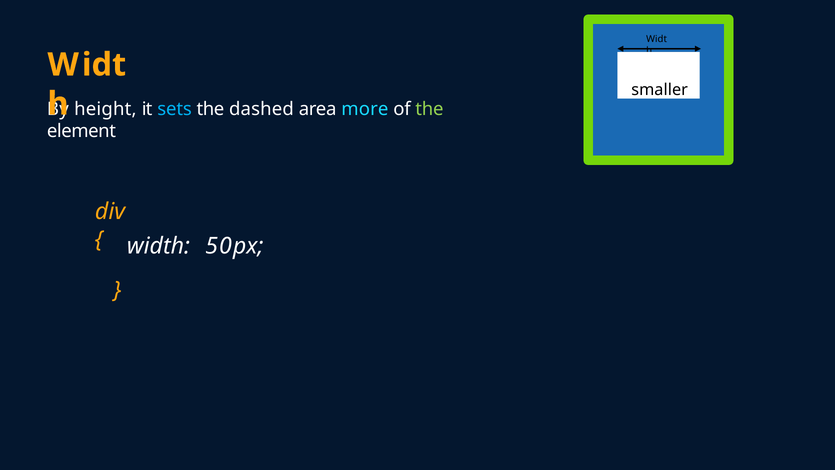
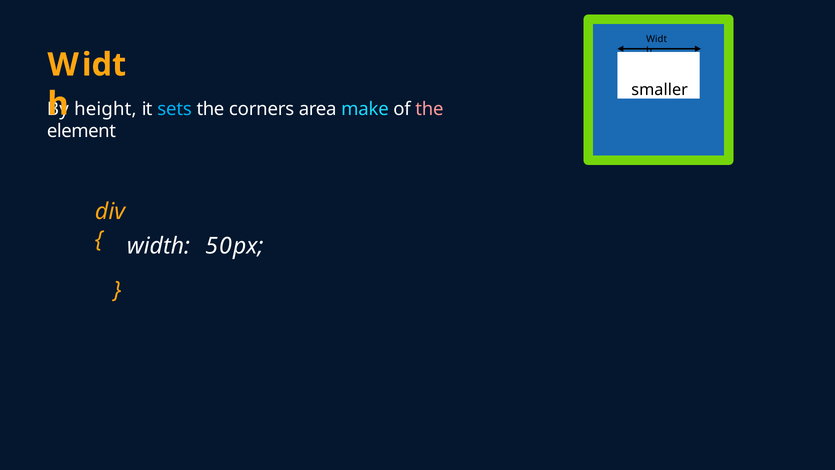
dashed: dashed -> corners (262, 109)
more: more -> make (365, 109)
the colour: light green -> pink (429, 109)
